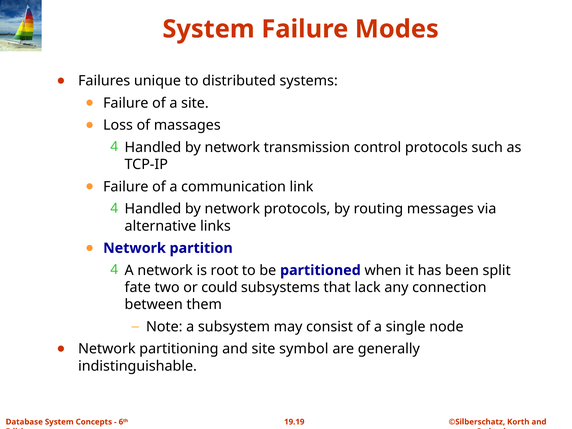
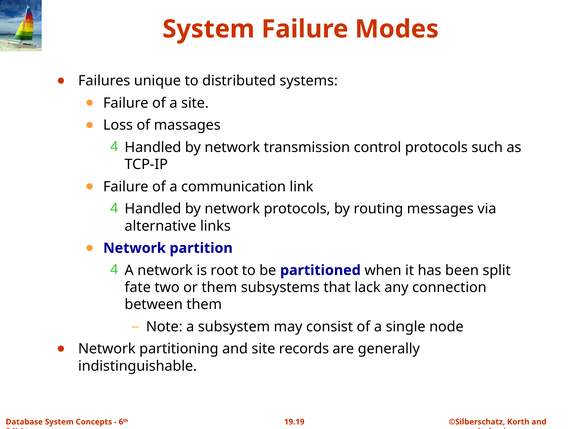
or could: could -> them (219, 287)
symbol: symbol -> records (304, 349)
